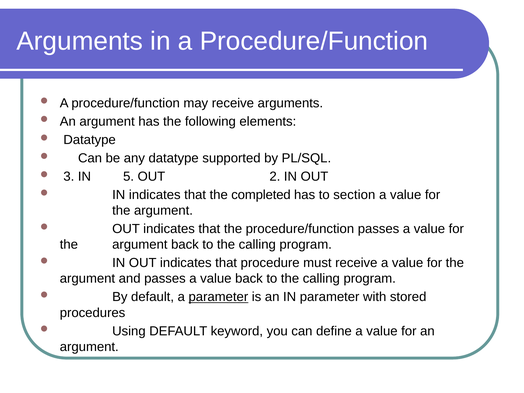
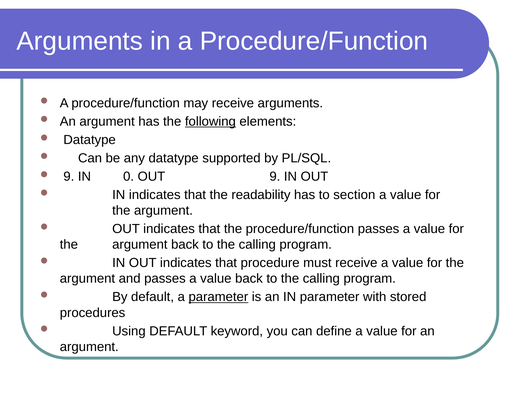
following underline: none -> present (210, 121)
3: 3 -> 9 (69, 176)
5: 5 -> 0 (129, 176)
OUT 2: 2 -> 9 (275, 176)
completed: completed -> readability (261, 195)
